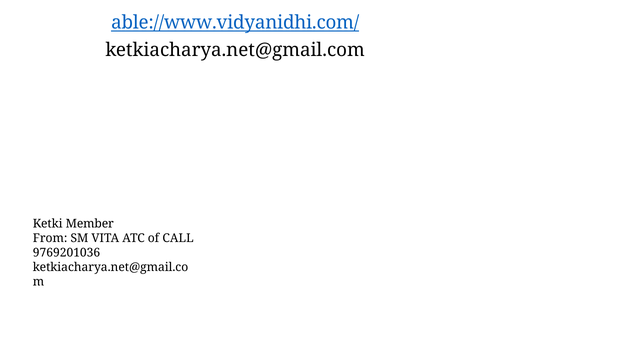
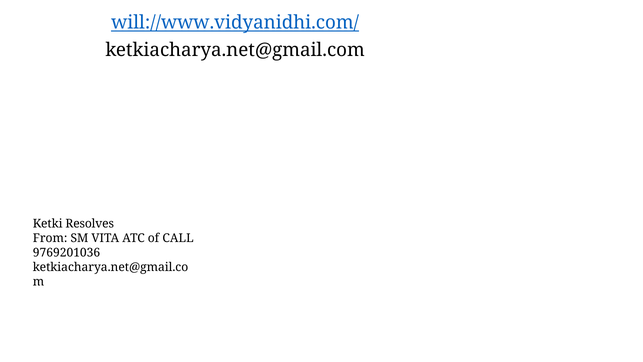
able://www.vidyanidhi.com/: able://www.vidyanidhi.com/ -> will://www.vidyanidhi.com/ (235, 23)
Member: Member -> Resolves (90, 223)
